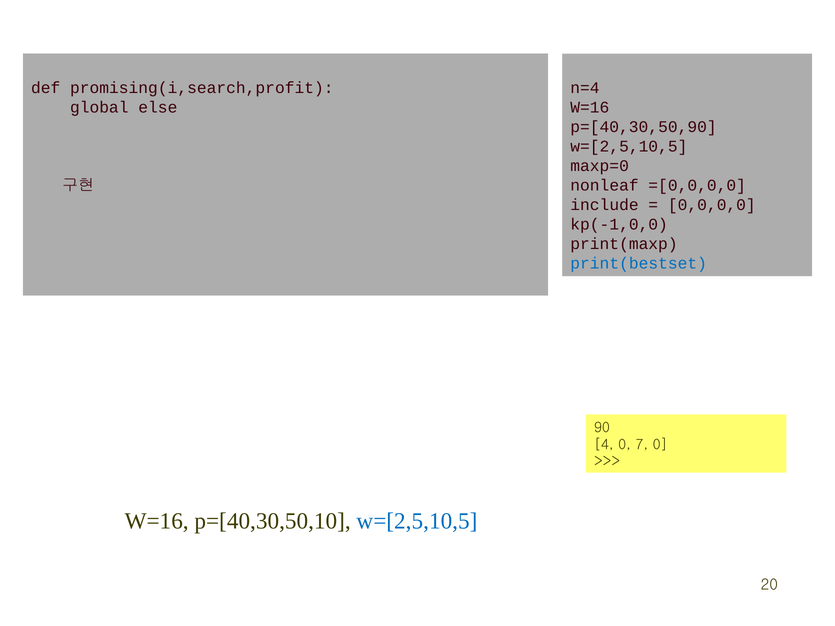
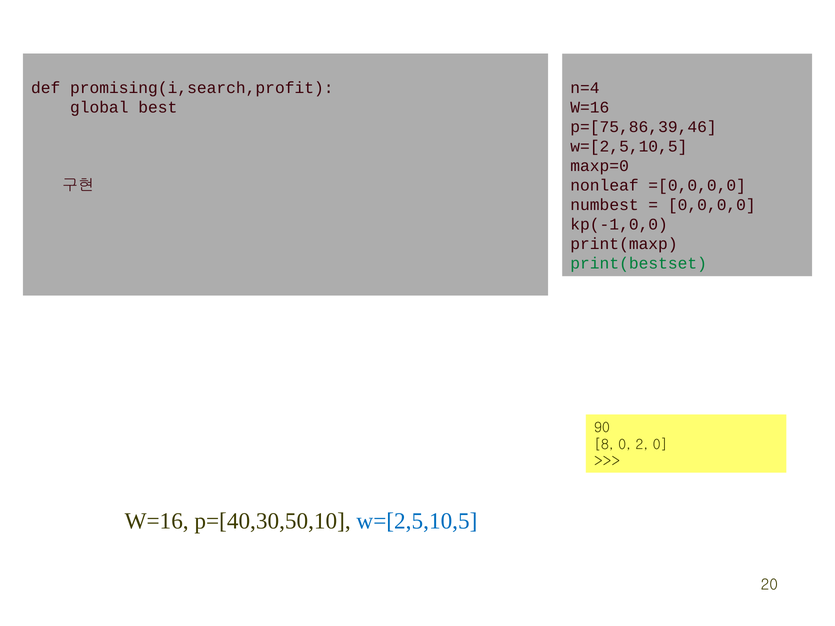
else: else -> best (158, 108)
p=[40,30,50,90: p=[40,30,50,90 -> p=[75,86,39,46 (643, 127)
include: include -> numbest (604, 205)
print(bestset colour: blue -> green (639, 264)
4: 4 -> 8 (604, 445)
7: 7 -> 2 (642, 445)
